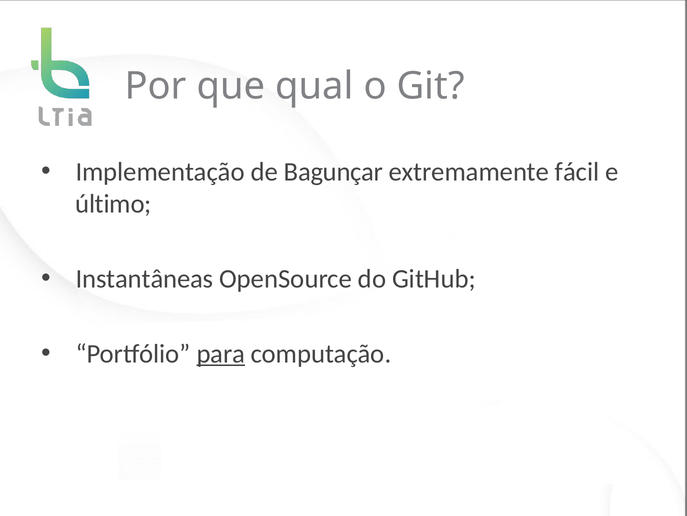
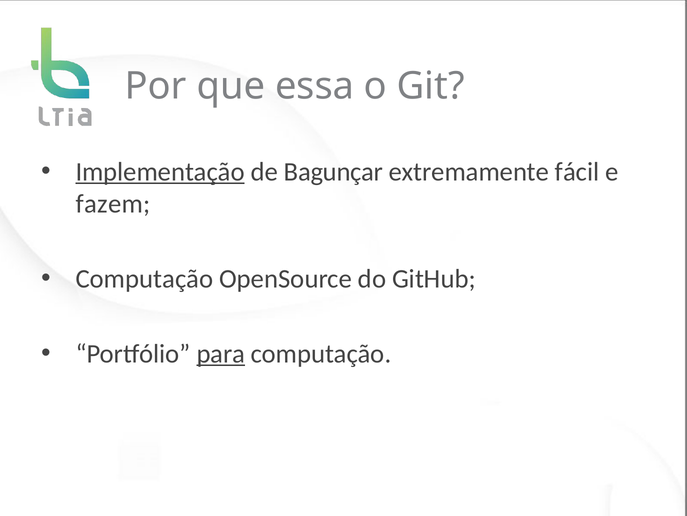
qual: qual -> essa (315, 86)
Implementação underline: none -> present (160, 172)
último: último -> fazem (113, 204)
Instantâneas: Instantâneas -> Computação (144, 279)
